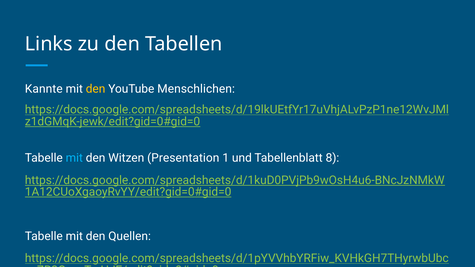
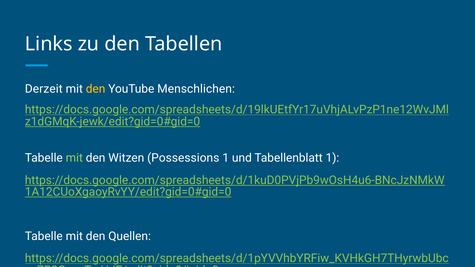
Kannte: Kannte -> Derzeit (44, 89)
mit colour: light blue -> light green (74, 158)
Presentation: Presentation -> Possessions (183, 158)
Tabellenblatt 8: 8 -> 1 (332, 158)
